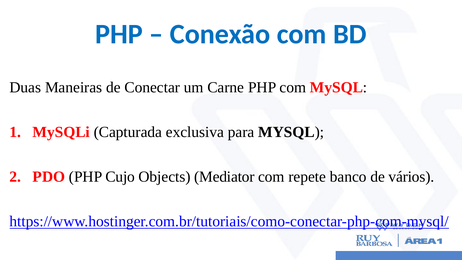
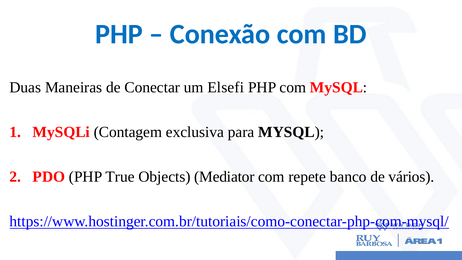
Carne: Carne -> Elsefi (226, 87)
Capturada: Capturada -> Contagem (128, 132)
Cujo: Cujo -> True (120, 177)
